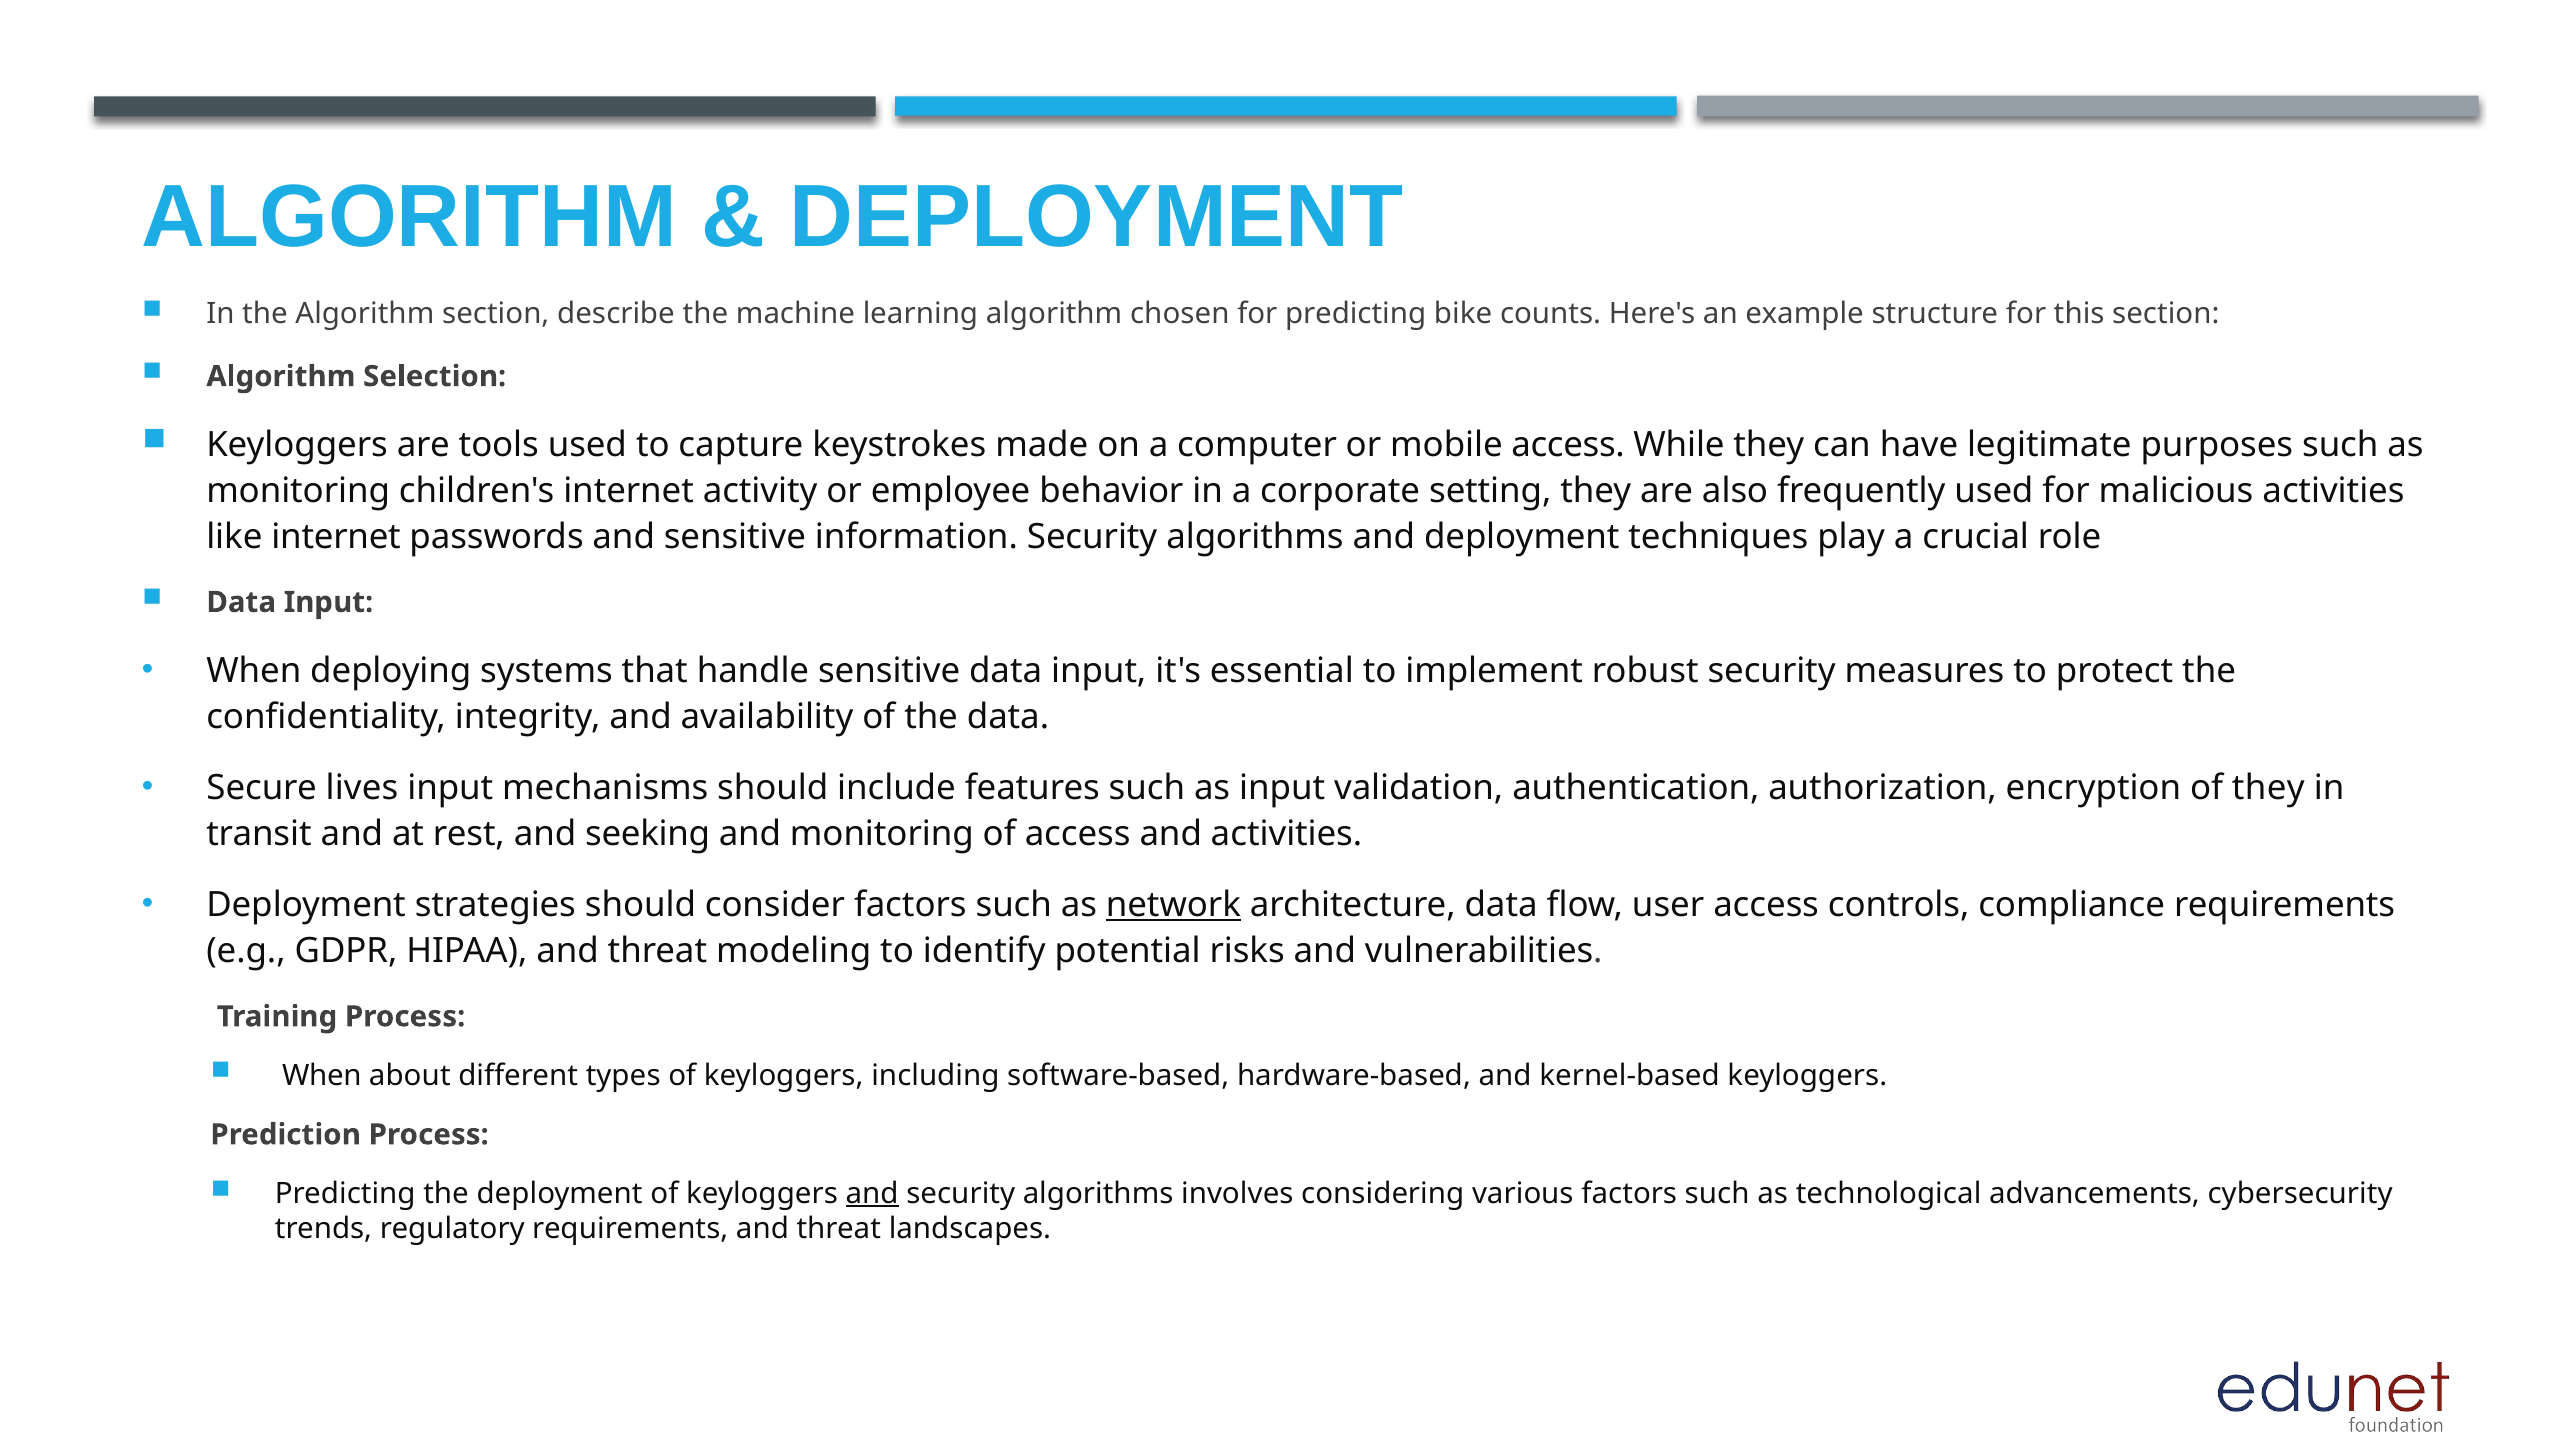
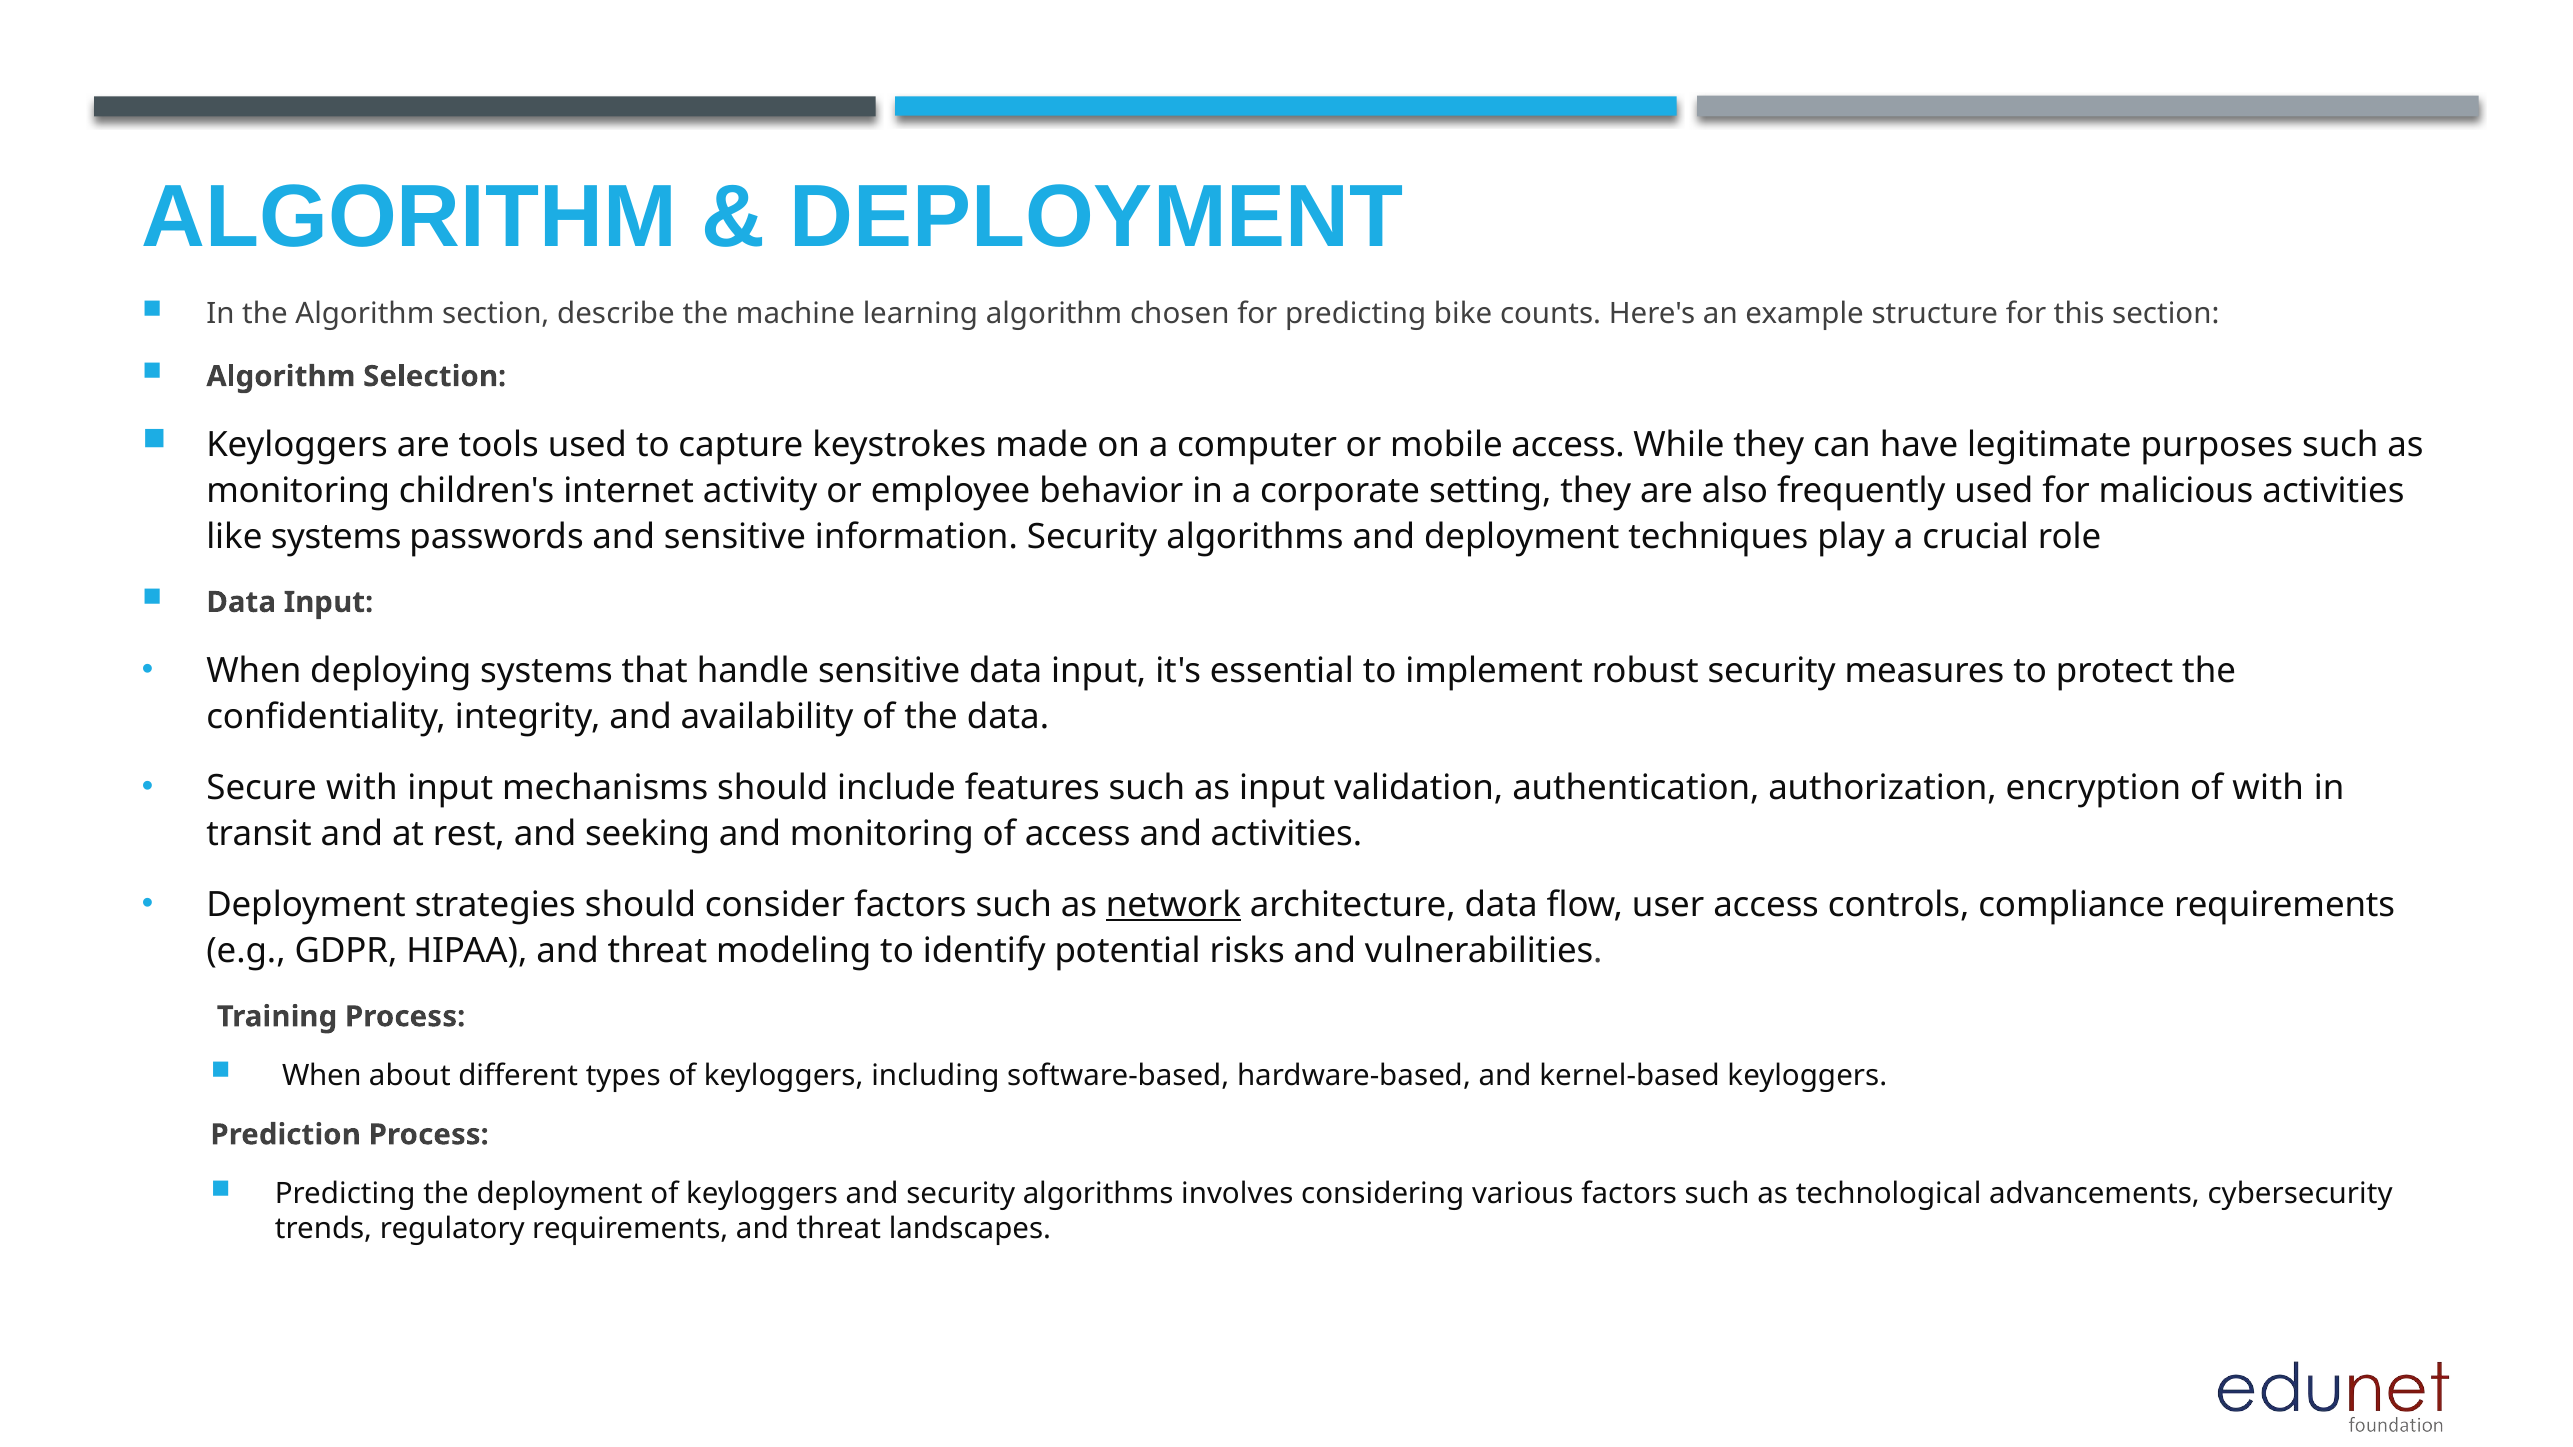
like internet: internet -> systems (336, 537)
Secure lives: lives -> with (362, 788)
of they: they -> with (2268, 788)
and underline: present -> none (872, 1194)
